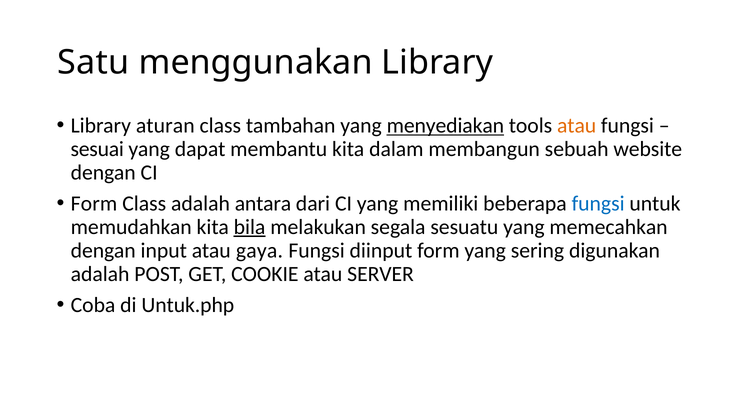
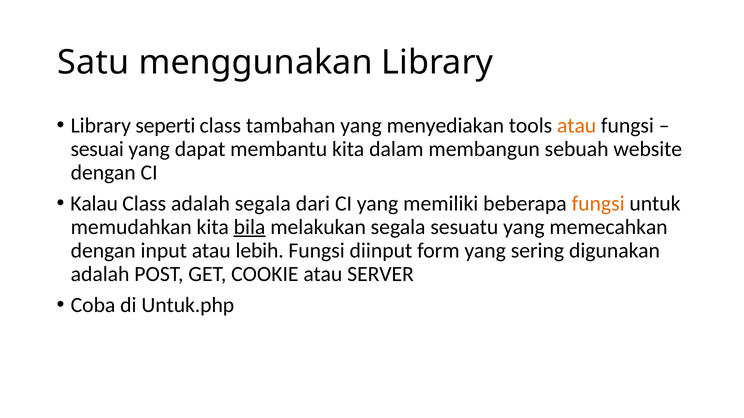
aturan: aturan -> seperti (165, 126)
menyediakan underline: present -> none (445, 126)
Form: Form -> Kalau (94, 204)
adalah antara: antara -> segala (263, 204)
fungsi colour: blue -> orange (598, 204)
gaya: gaya -> lebih (260, 251)
